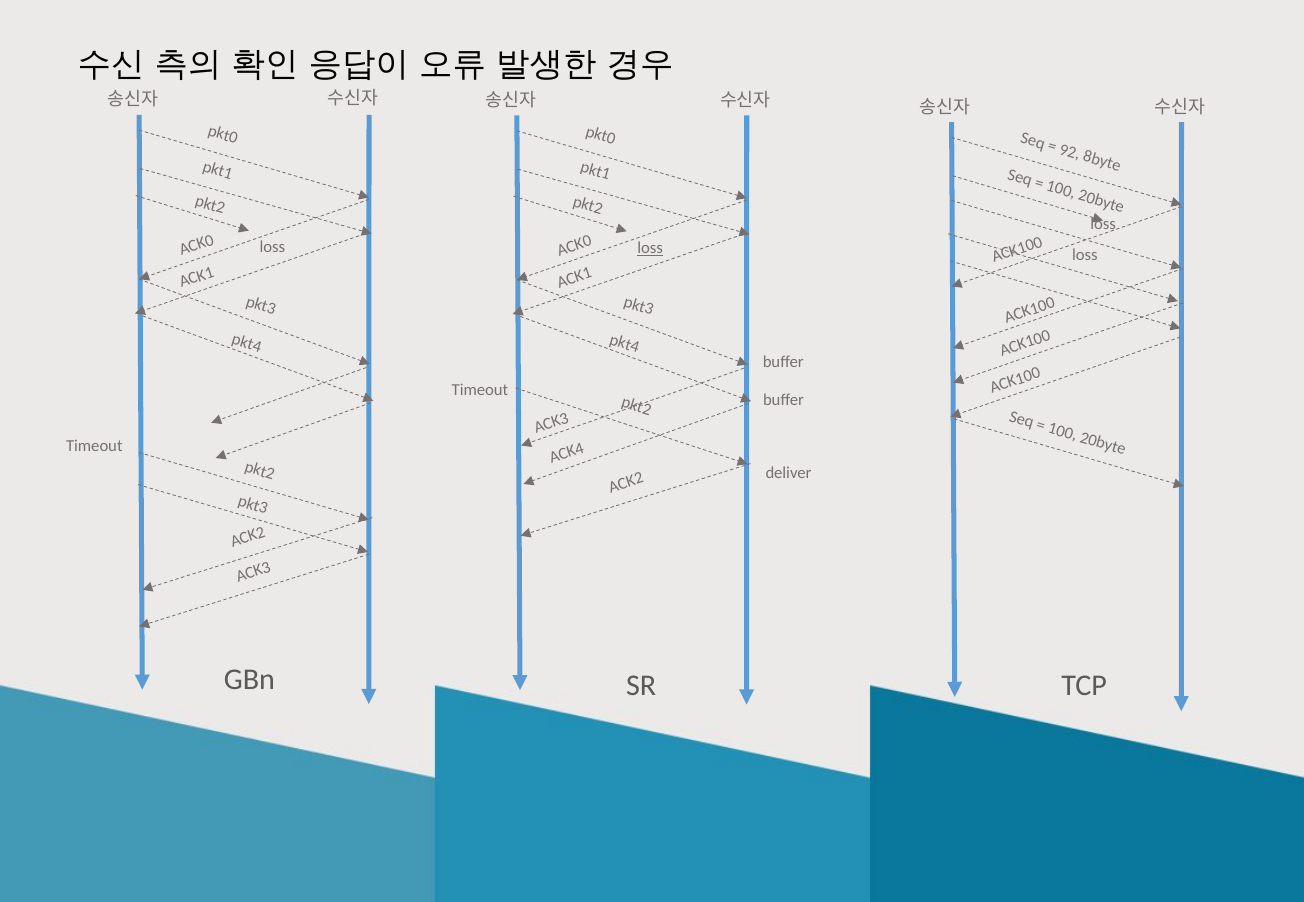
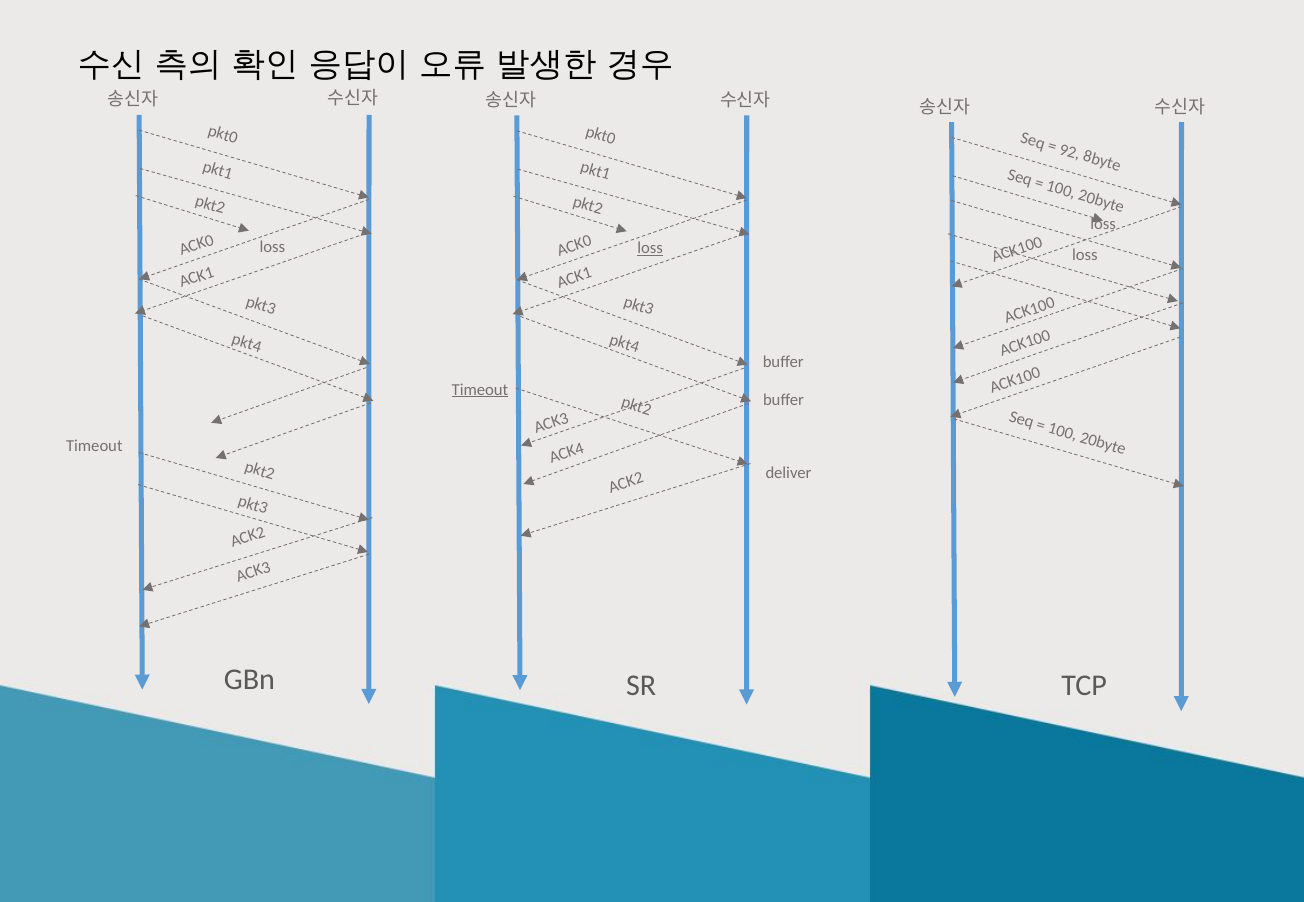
Timeout underline: none -> present (480, 390)
